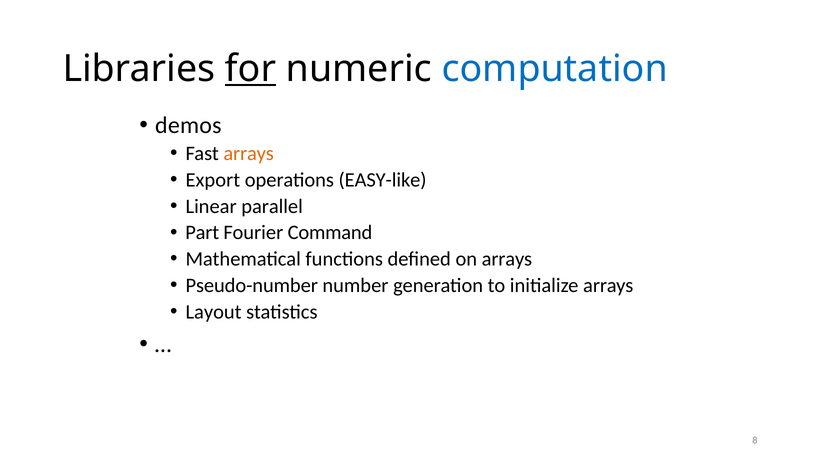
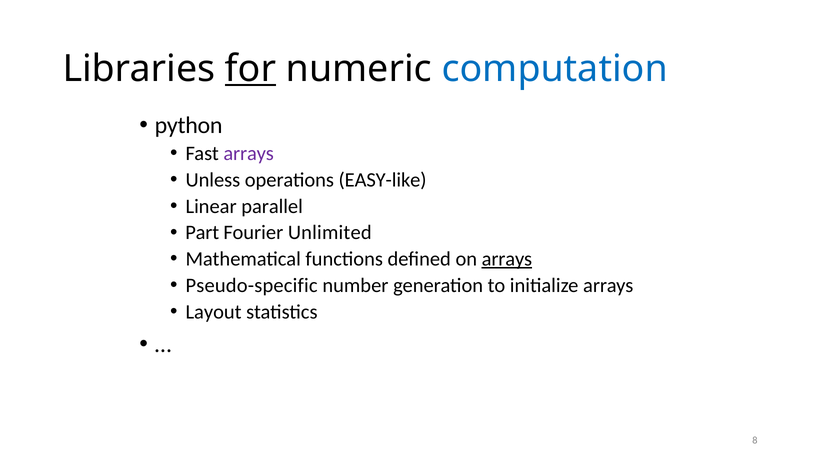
demos: demos -> python (189, 125)
arrays colour: orange -> purple (249, 154)
Export: Export -> Unless (213, 180)
Command: Command -> Unlimited (330, 233)
arrays underline: none -> present (507, 259)
Pseudo-number: Pseudo-number -> Pseudo-specific (252, 286)
